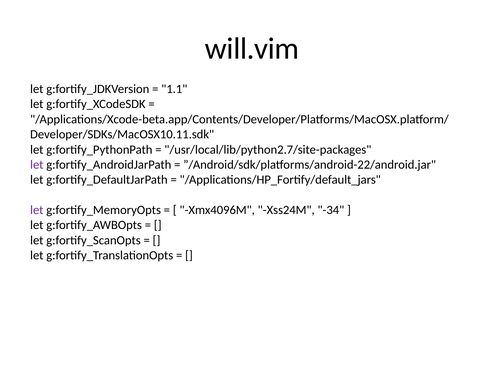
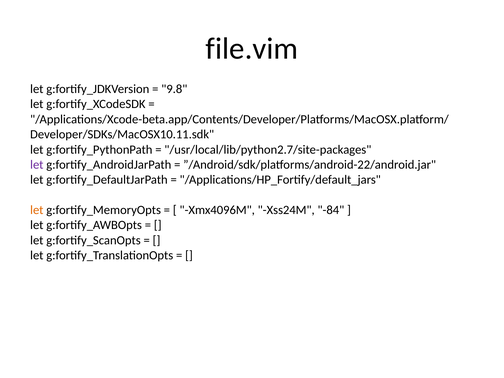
will.vim: will.vim -> file.vim (252, 49)
1.1: 1.1 -> 9.8 (174, 89)
let colour: purple -> orange (37, 210)
-34: -34 -> -84 (331, 210)
